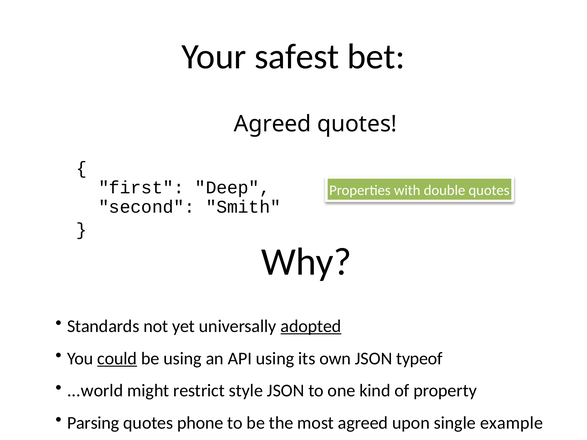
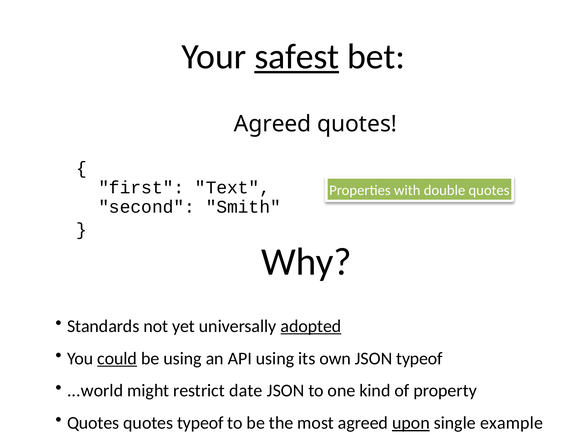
safest underline: none -> present (297, 57)
Deep: Deep -> Text (233, 188)
style: style -> date (246, 391)
Parsing: Parsing -> Quotes (93, 423)
quotes phone: phone -> typeof (200, 423)
upon underline: none -> present (411, 423)
